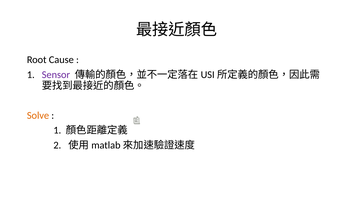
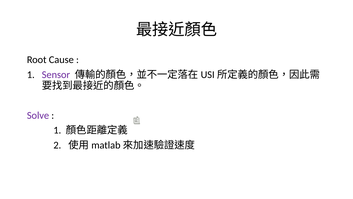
Solve colour: orange -> purple (38, 115)
